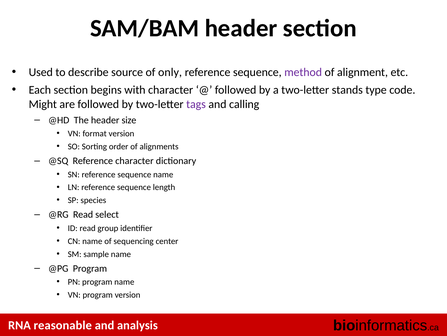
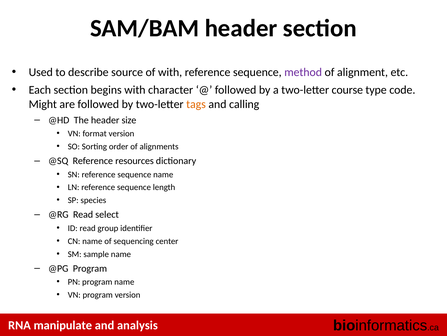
of only: only -> with (170, 72)
stands: stands -> course (347, 90)
tags colour: purple -> orange (196, 104)
Reference character: character -> resources (135, 161)
reasonable: reasonable -> manipulate (63, 325)
